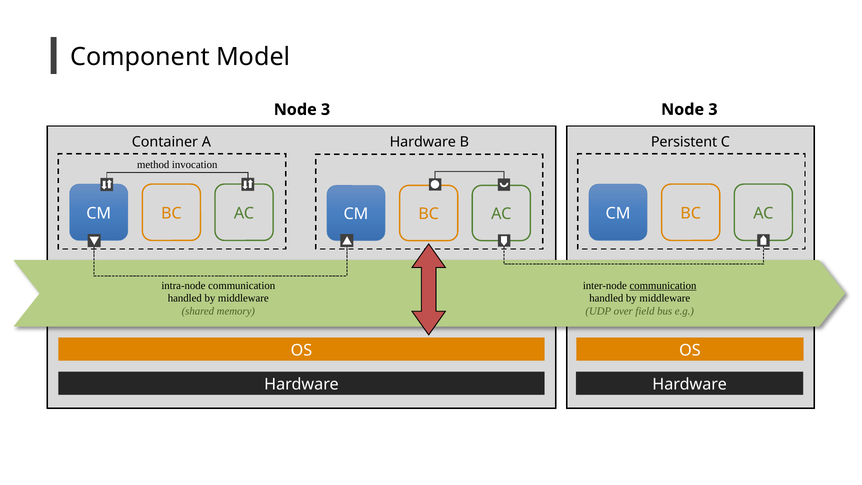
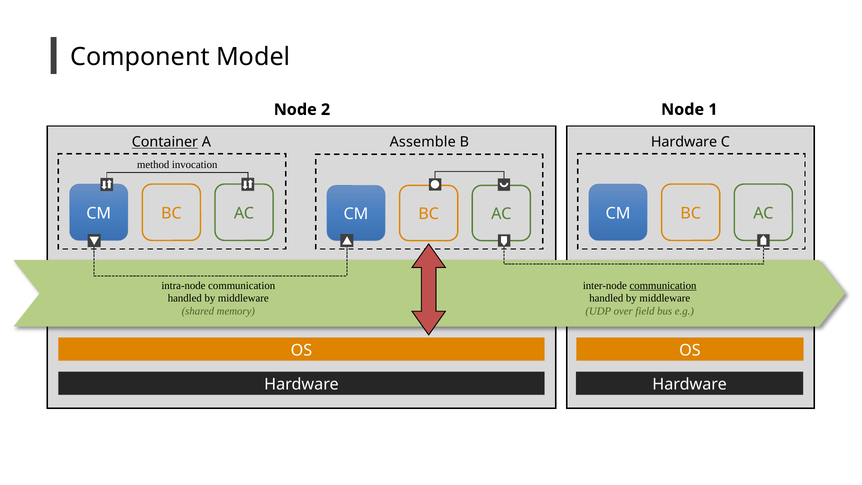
3: 3 -> 2 (326, 110)
3: 3 -> 1 (713, 109)
Container underline: none -> present (165, 142)
A Hardware: Hardware -> Assemble (423, 142)
B Persistent: Persistent -> Hardware (684, 142)
